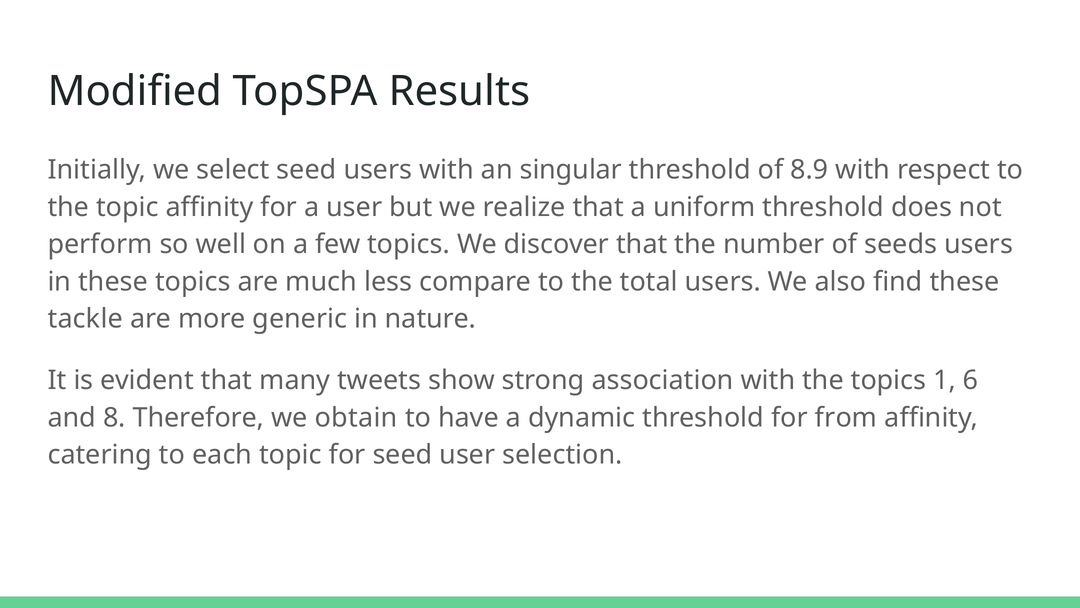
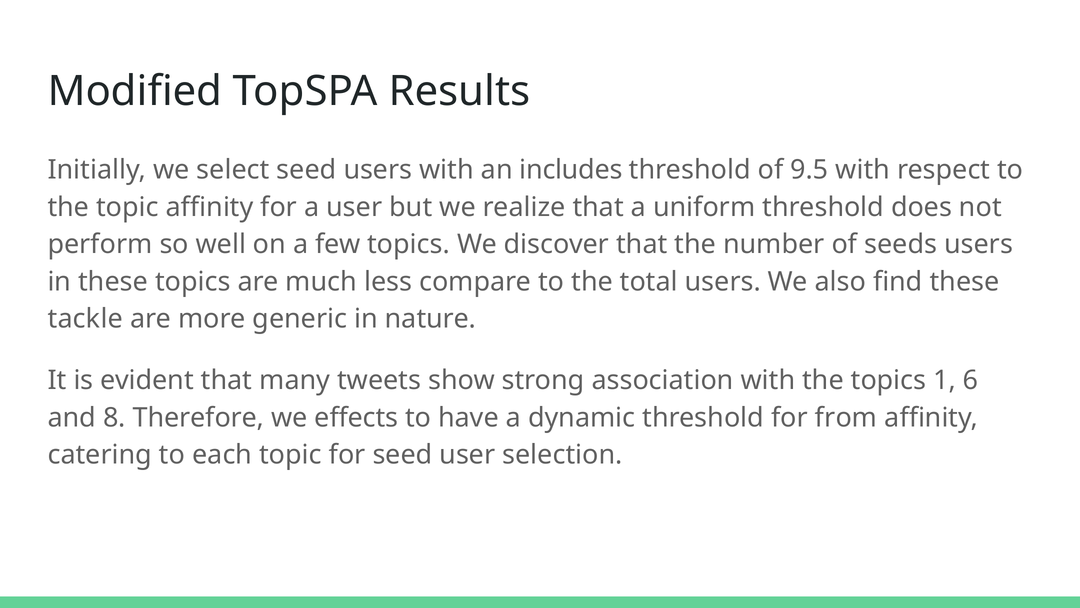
singular: singular -> includes (571, 170)
8.9: 8.9 -> 9.5 (809, 170)
obtain: obtain -> effects (356, 417)
